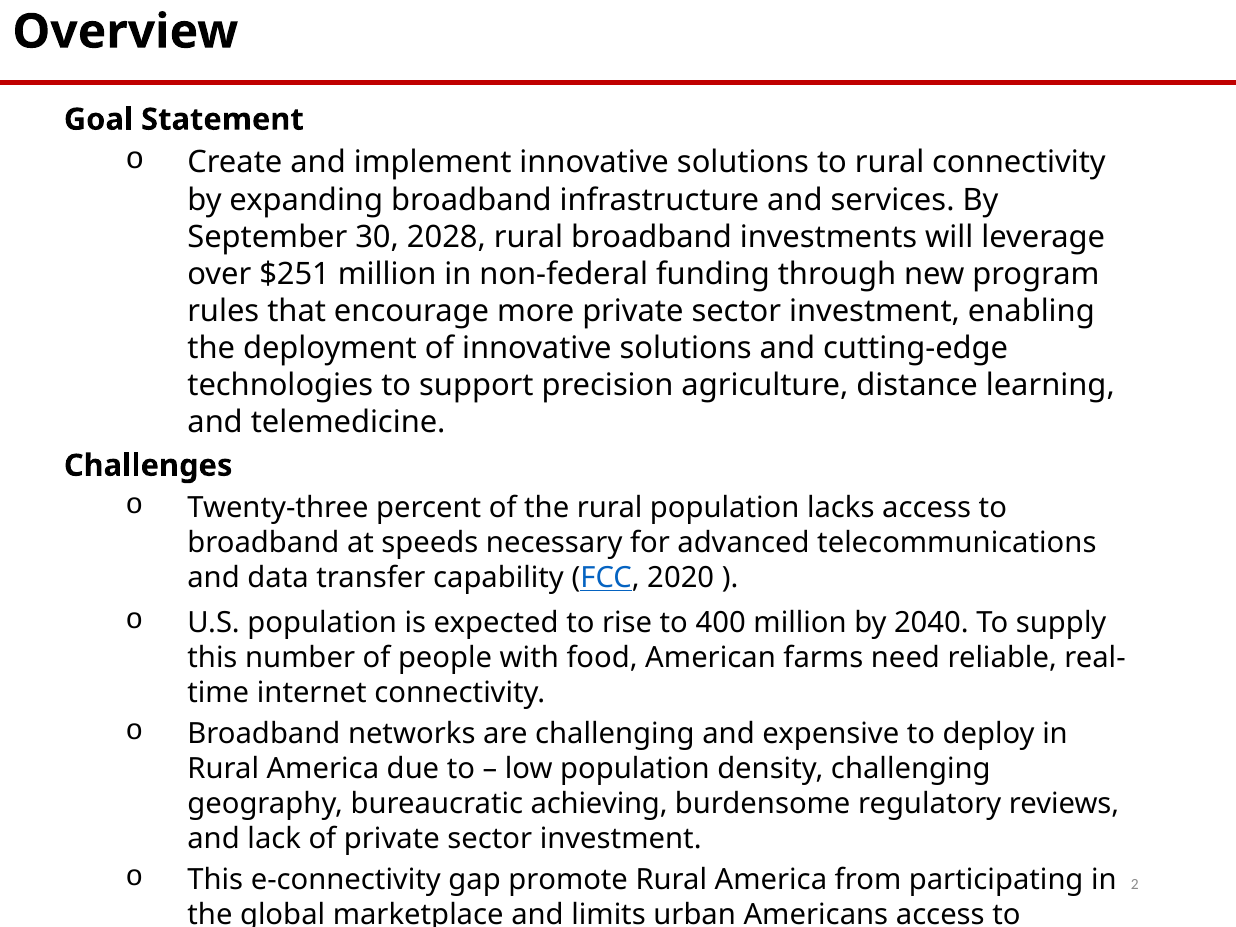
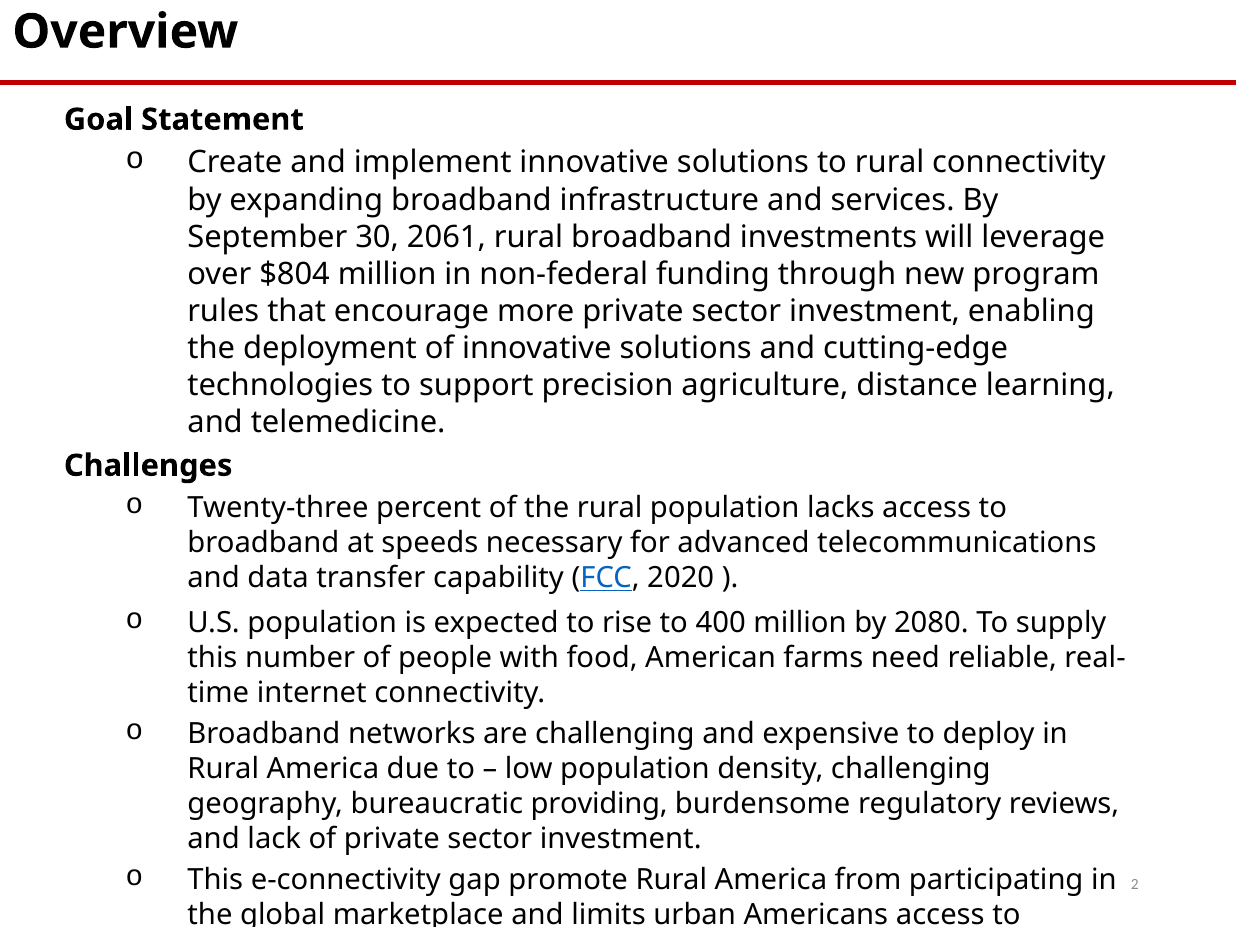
2028: 2028 -> 2061 (446, 237)
$251: $251 -> $804 (295, 274)
2040: 2040 -> 2080 (931, 623)
achieving: achieving -> providing (599, 804)
